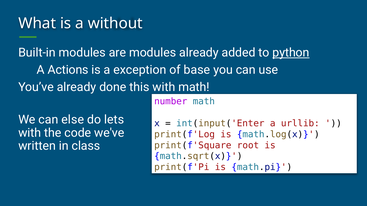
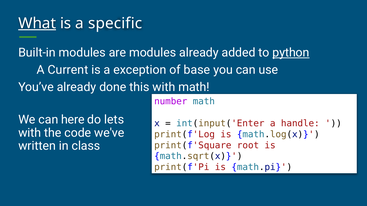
What underline: none -> present (37, 23)
without: without -> specific (115, 23)
Actions: Actions -> Current (68, 70)
else: else -> here (73, 120)
urllib: urllib -> handle (300, 124)
